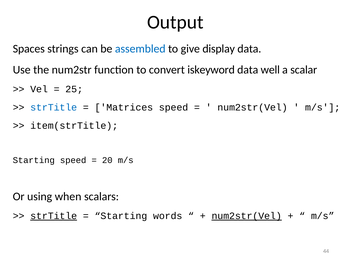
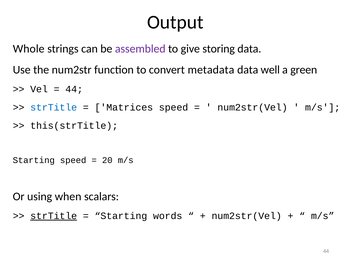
Spaces: Spaces -> Whole (29, 49)
assembled colour: blue -> purple (140, 49)
display: display -> storing (219, 49)
iskeyword: iskeyword -> metadata (211, 70)
scalar: scalar -> green (304, 70)
25: 25 -> 44 (74, 89)
item(strTitle: item(strTitle -> this(strTitle (74, 125)
num2str(Vel underline: present -> none (247, 215)
